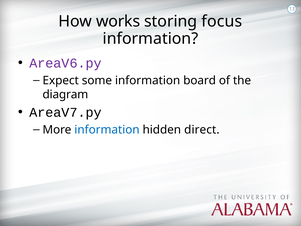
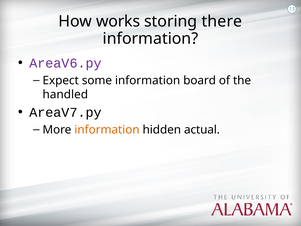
focus: focus -> there (222, 21)
diagram: diagram -> handled (65, 94)
information colour: blue -> orange (107, 130)
direct: direct -> actual (202, 130)
